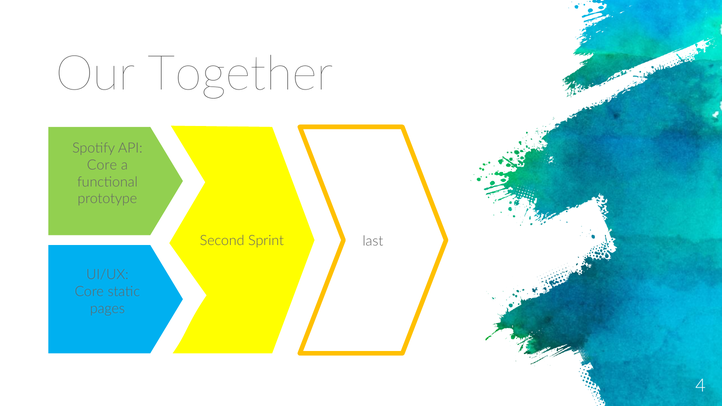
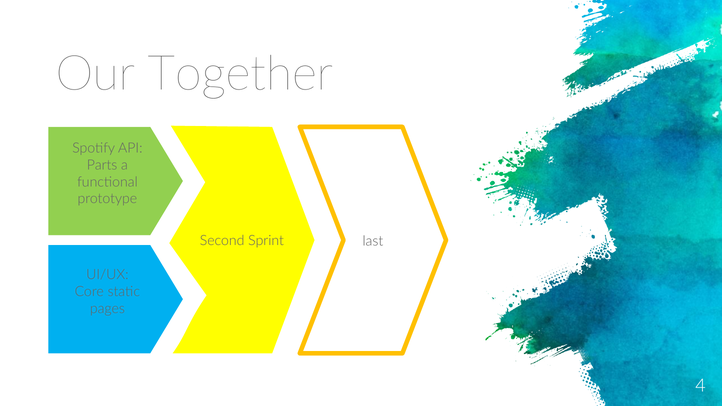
Core: Core -> Parts (102, 165)
